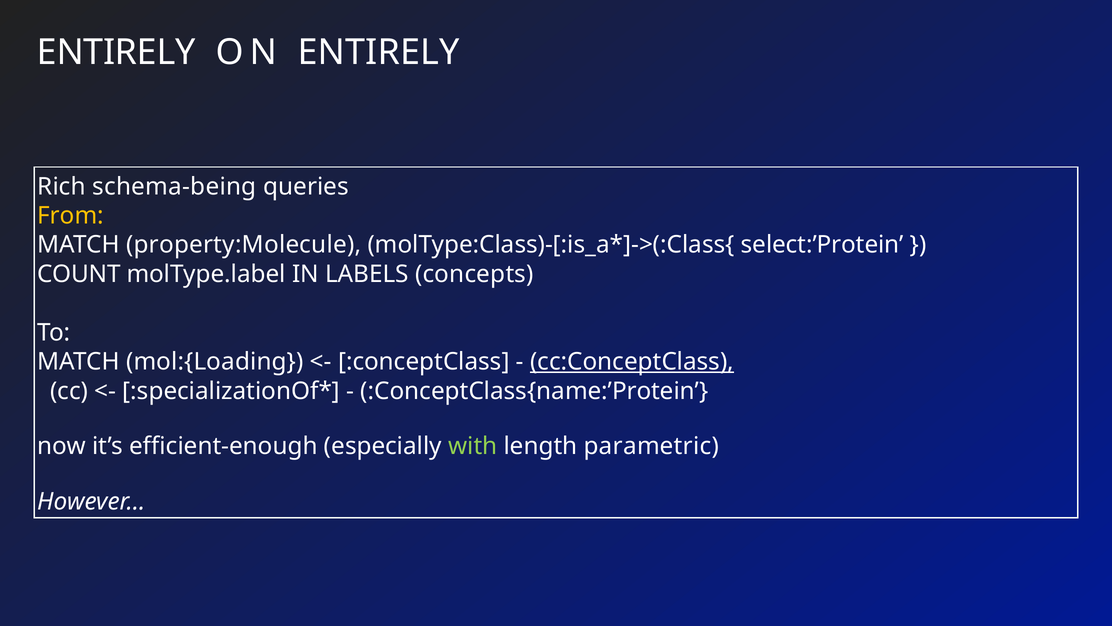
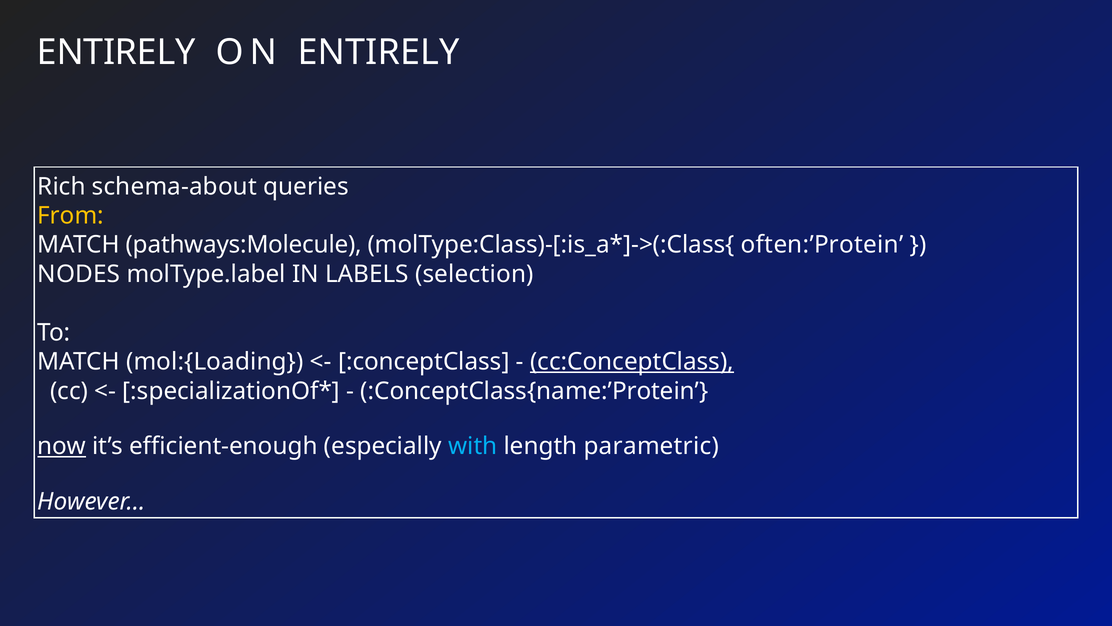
schema-being: schema-being -> schema-about (174, 186)
property:Molecule: property:Molecule -> pathways:Molecule (244, 245)
select:’Protein: select:’Protein -> often:’Protein (822, 245)
COUNT: COUNT -> NODES (79, 274)
concepts: concepts -> selection (474, 274)
now underline: none -> present (62, 446)
with colour: light green -> light blue (473, 446)
